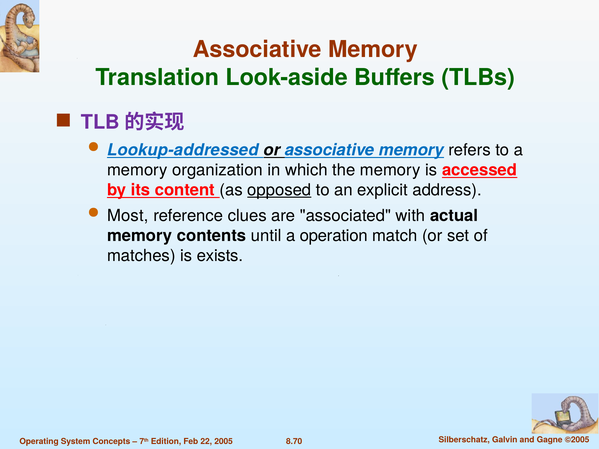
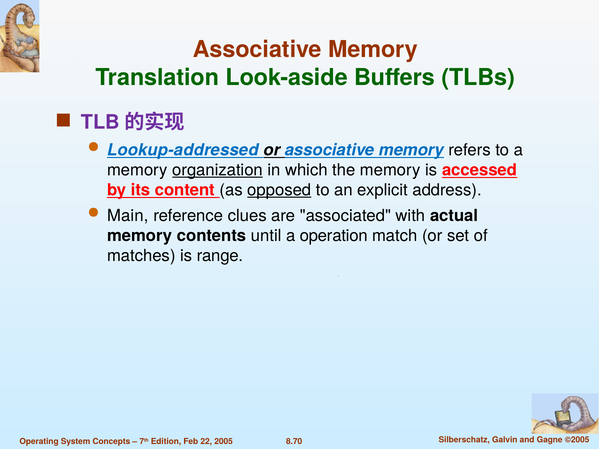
organization underline: none -> present (218, 170)
Most: Most -> Main (128, 216)
exists: exists -> range (220, 256)
